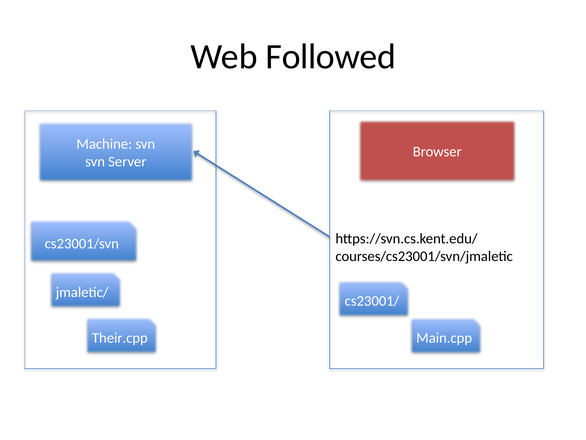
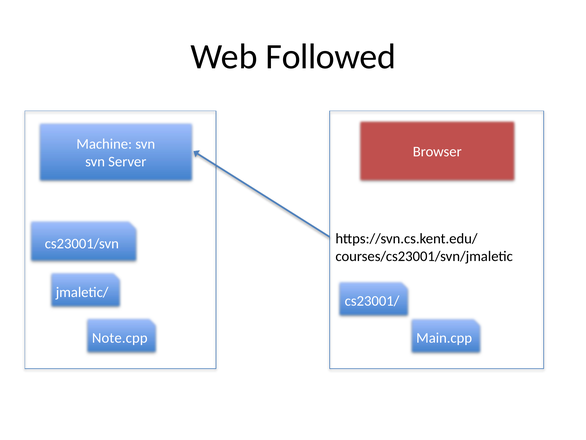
Their.cpp: Their.cpp -> Note.cpp (120, 337)
